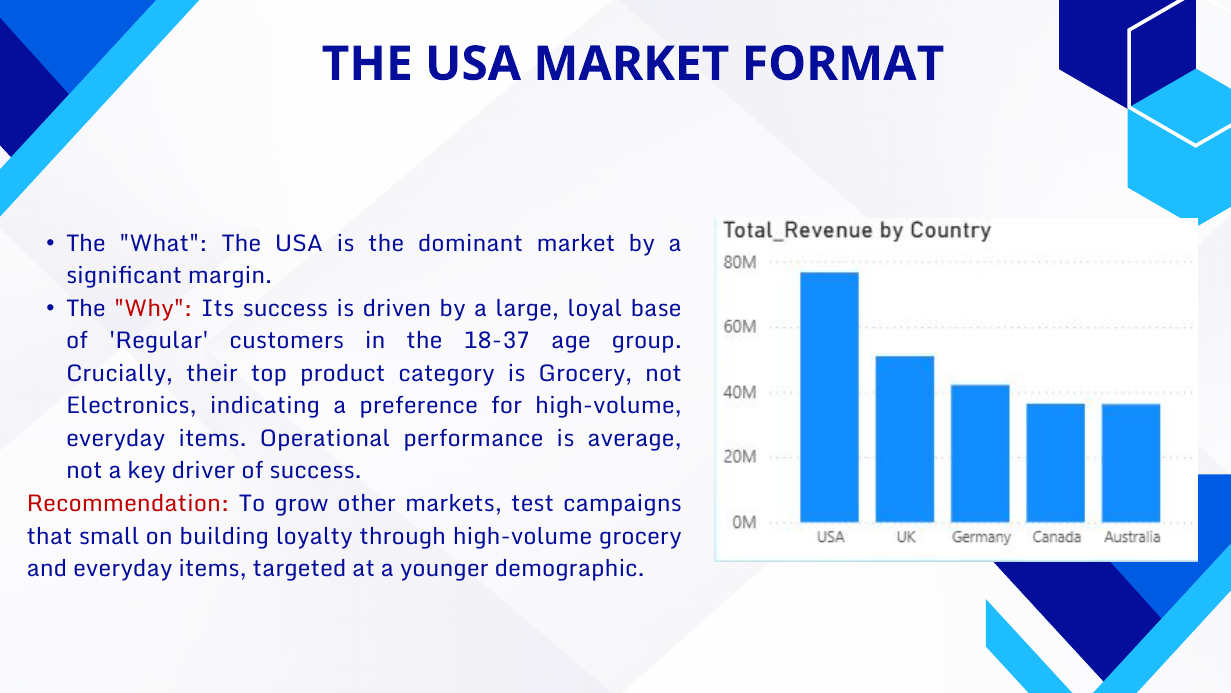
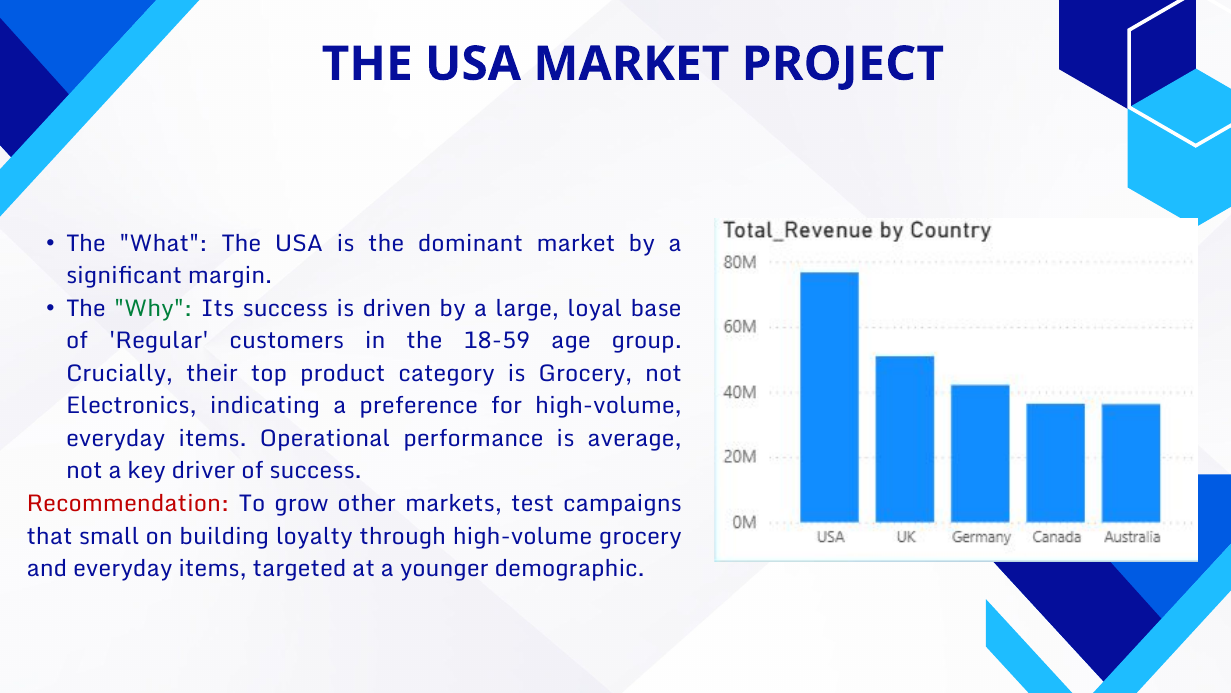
FORMAT: FORMAT -> PROJECT (843, 64)
Why colour: red -> green (153, 308)
18-37: 18-37 -> 18-59 (497, 341)
